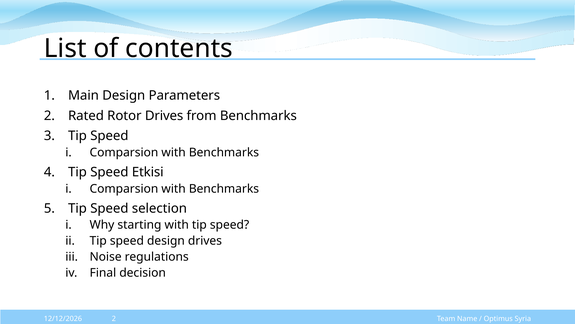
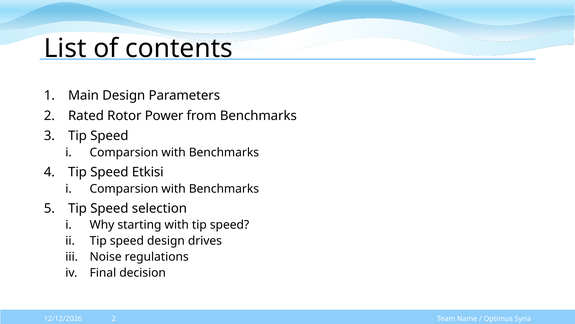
Rotor Drives: Drives -> Power (164, 115)
